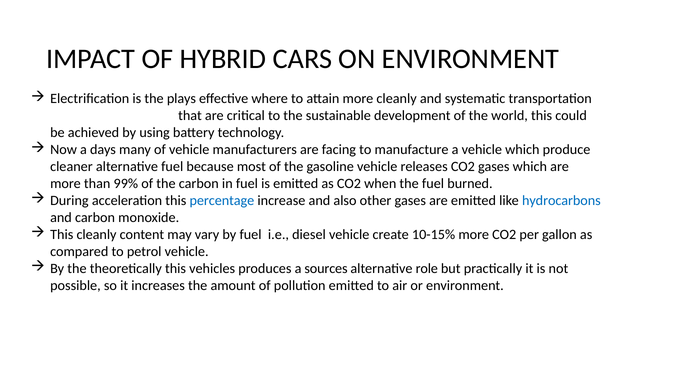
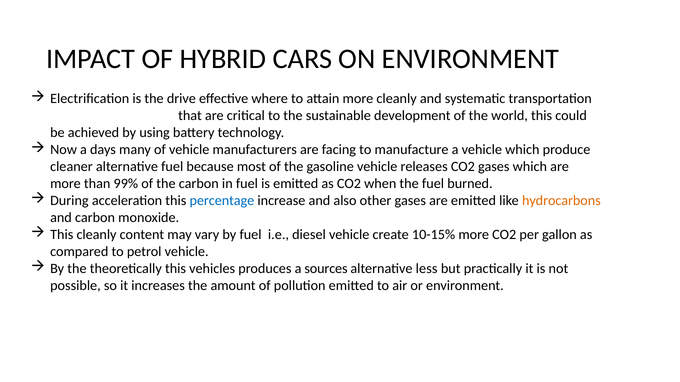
plays: plays -> drive (181, 99)
hydrocarbons colour: blue -> orange (561, 201)
role: role -> less (427, 269)
